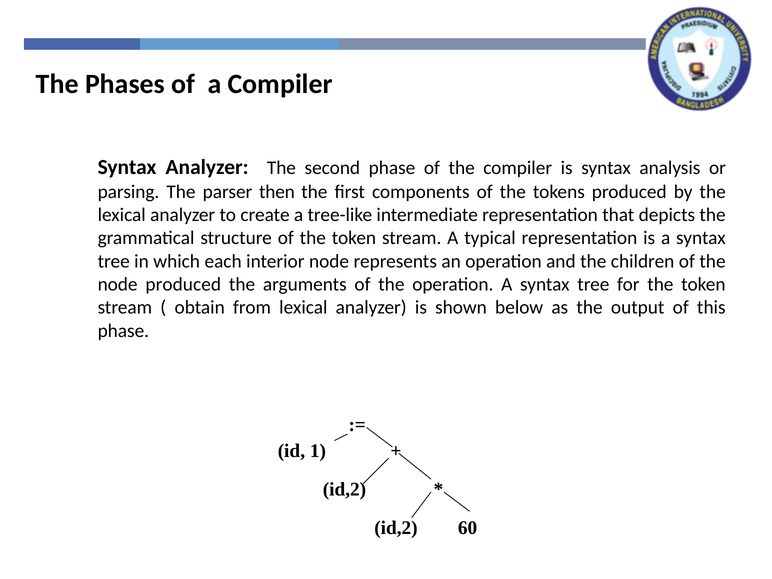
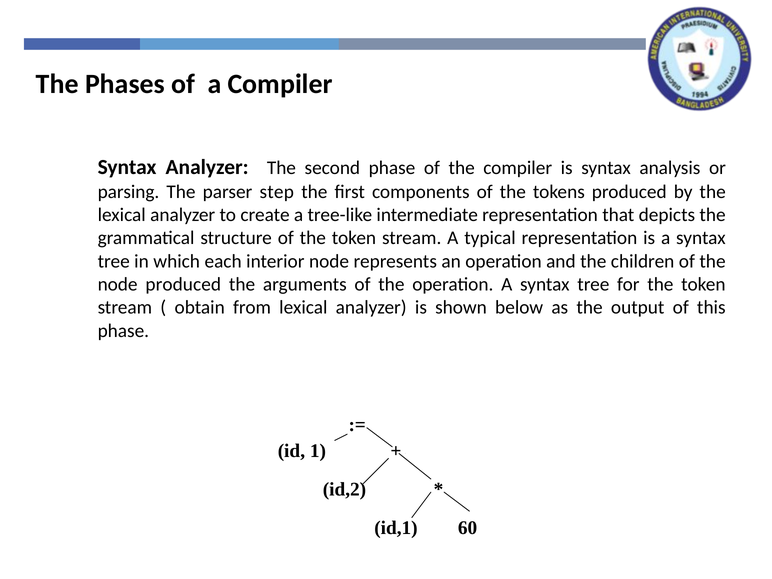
then: then -> step (277, 192)
id,2: id,2 -> id,1 (396, 528)
